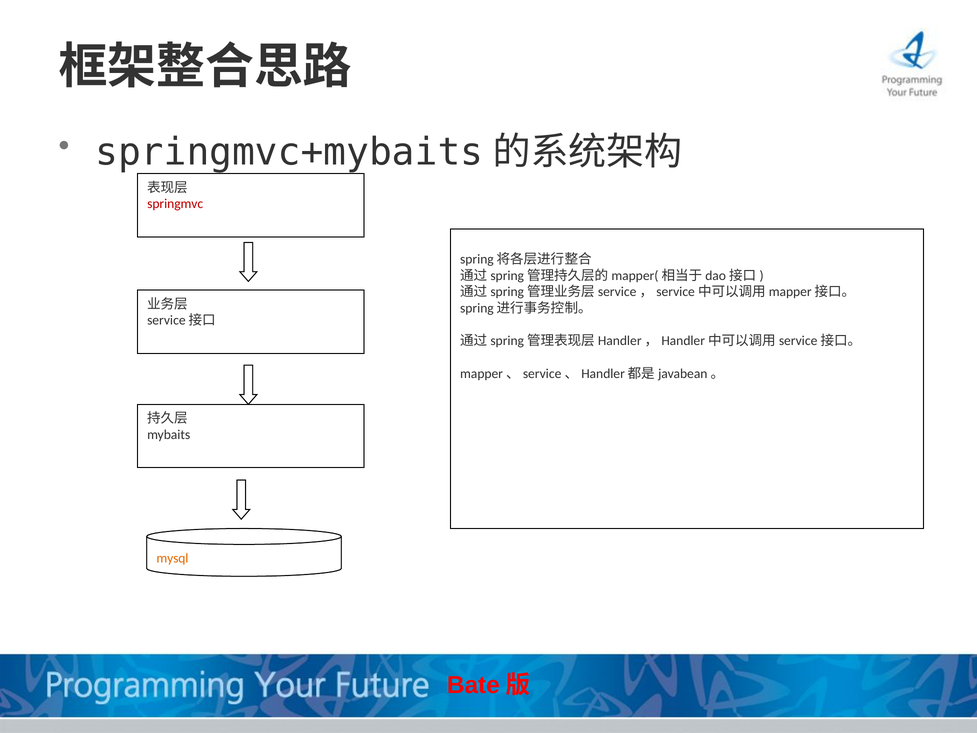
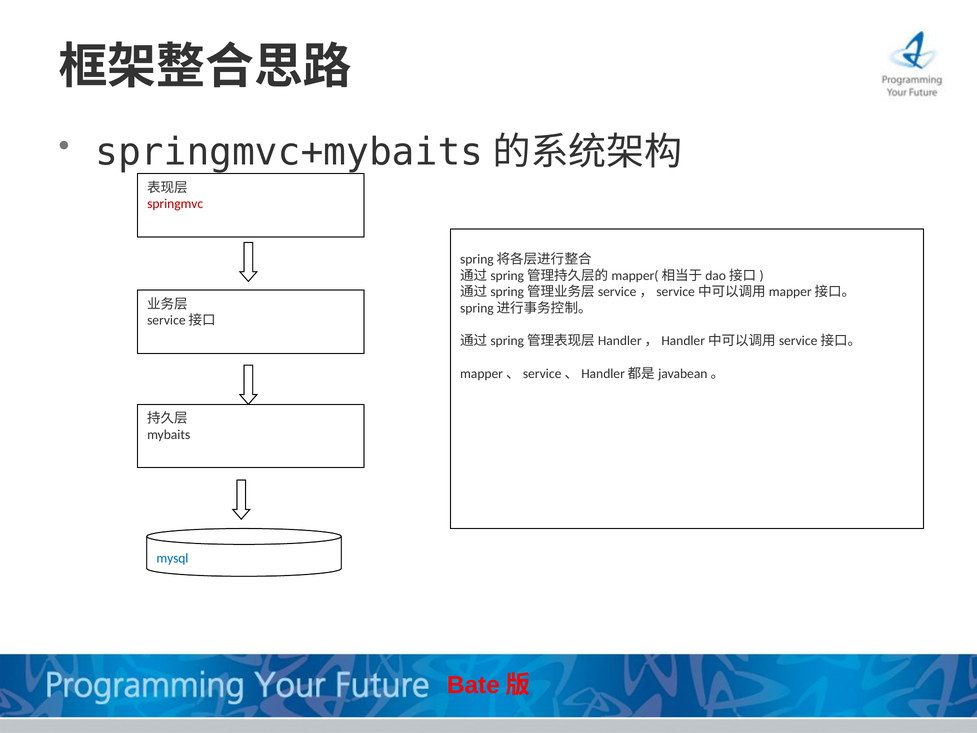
mysql colour: orange -> blue (172, 558)
